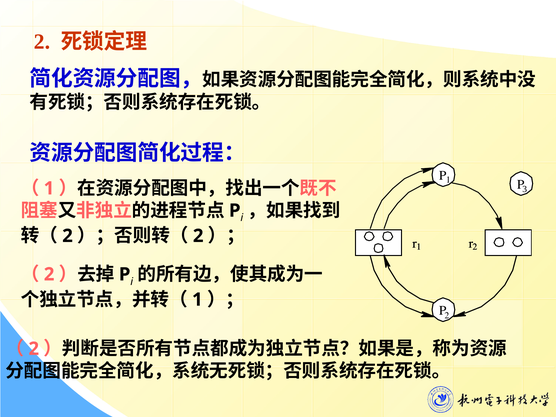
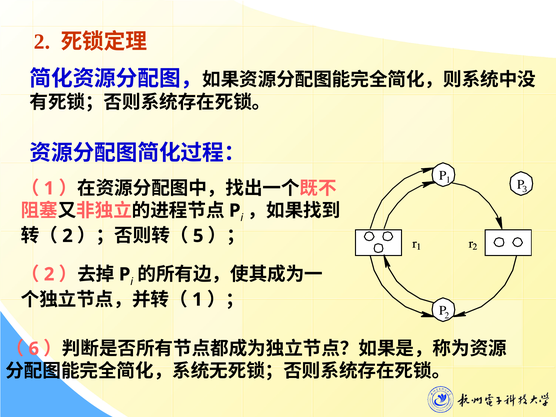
2: 2 -> 5 (198, 236)
2: 2 -> 6 (34, 349)
